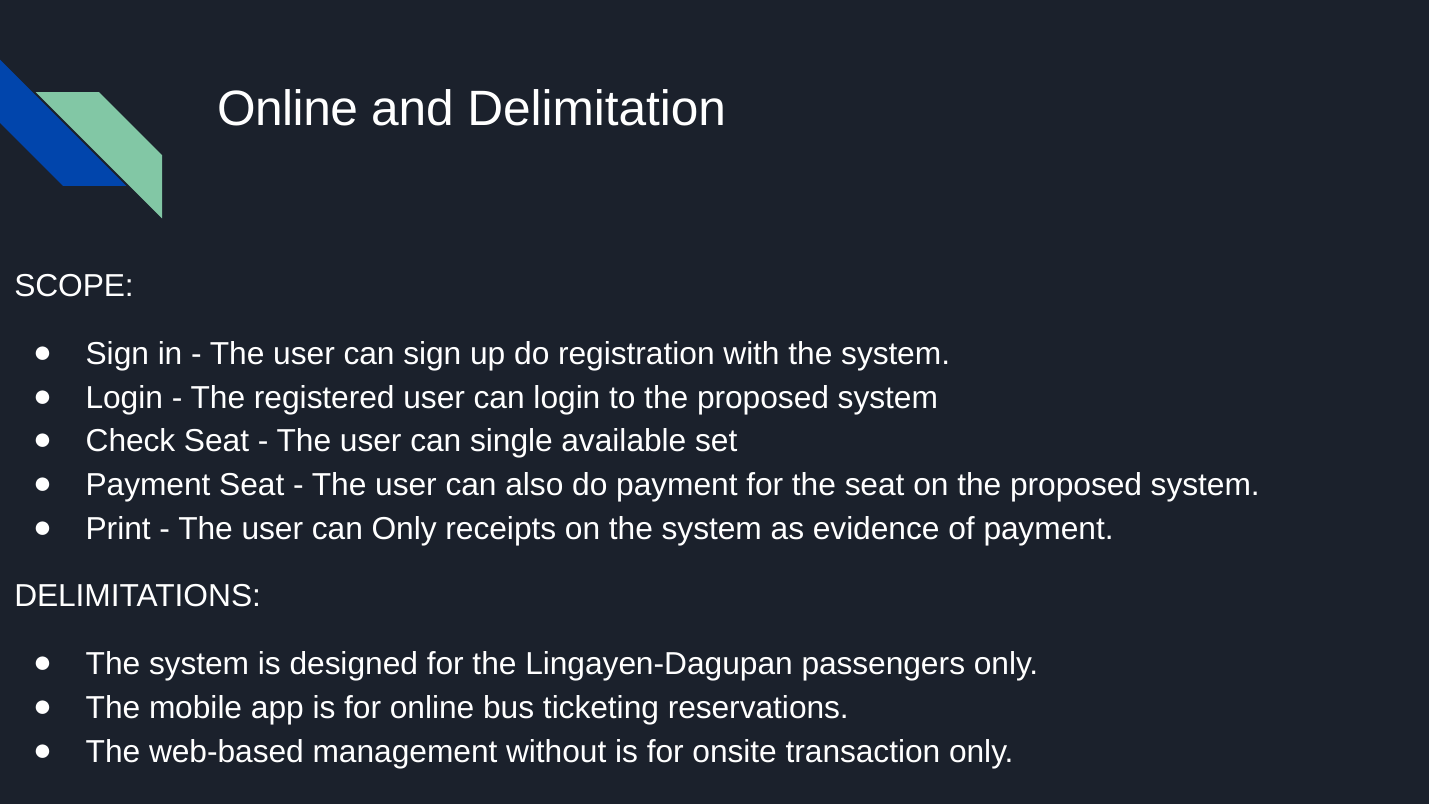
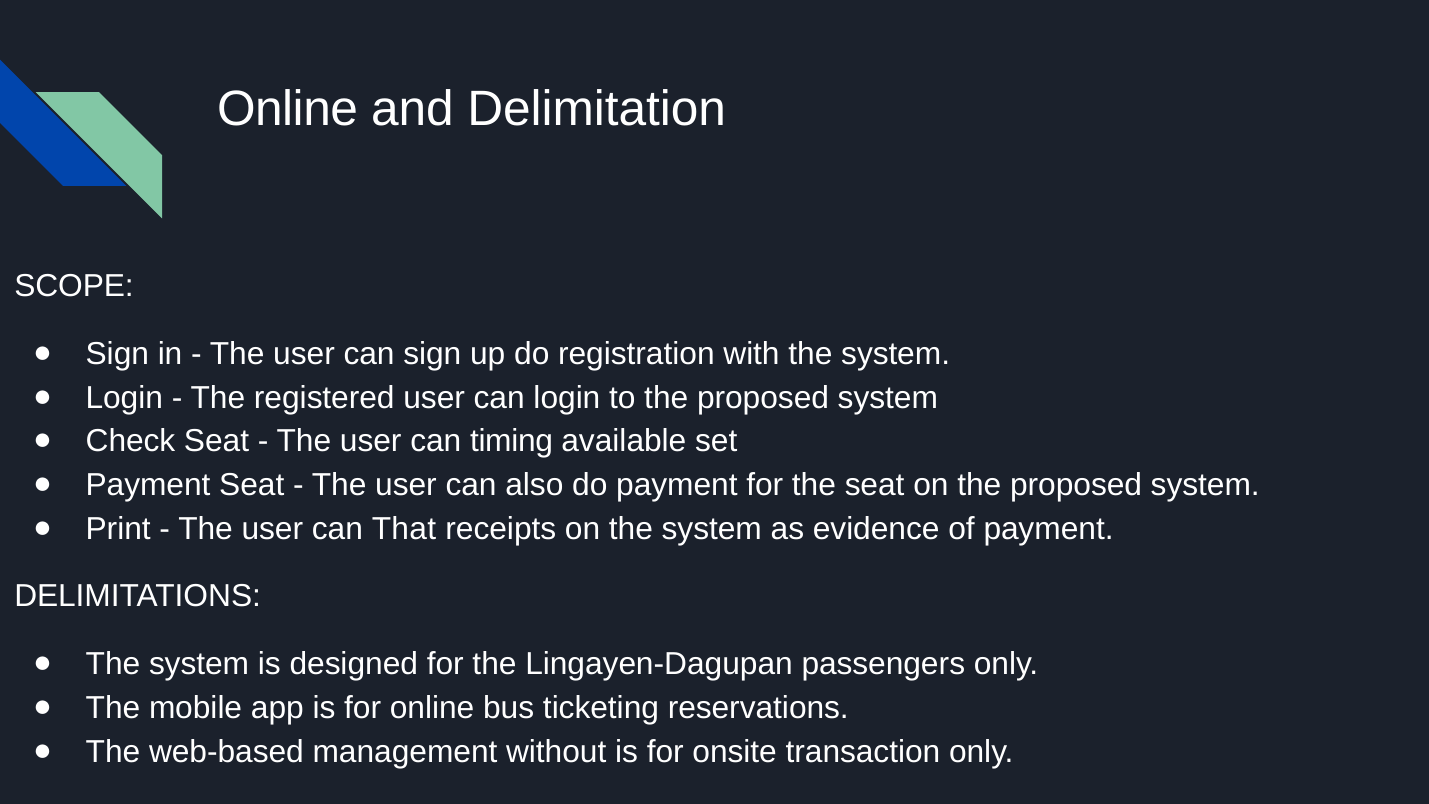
single: single -> timing (512, 441)
can Only: Only -> That (404, 529)
